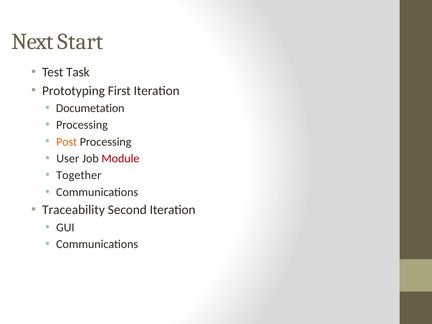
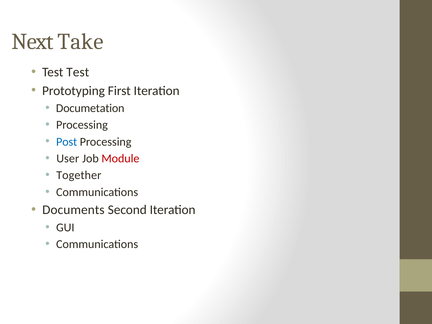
Start: Start -> Take (81, 42)
Test Task: Task -> Test (78, 72)
Post colour: orange -> blue (67, 142)
Traceability: Traceability -> Documents (73, 210)
